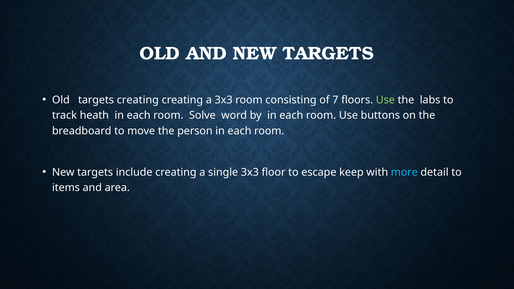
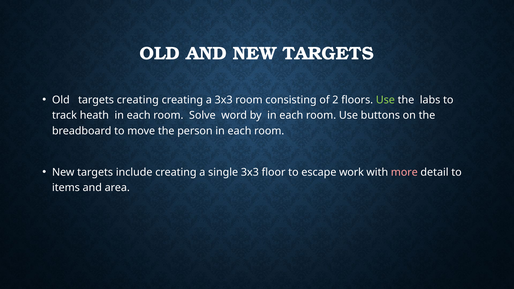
7: 7 -> 2 (335, 100)
keep: keep -> work (351, 172)
more colour: light blue -> pink (404, 172)
